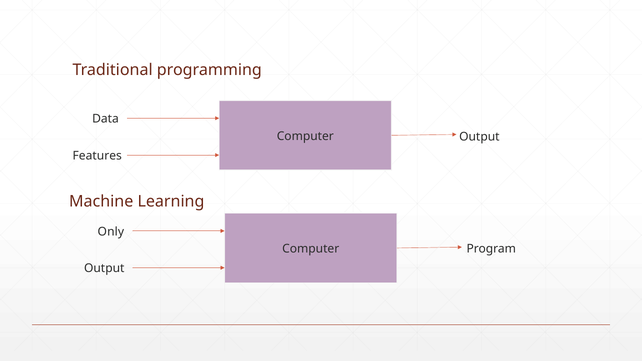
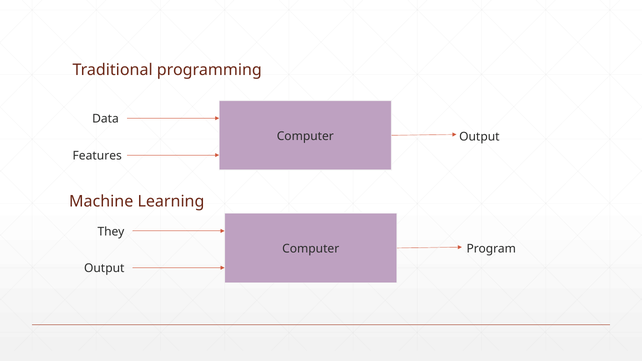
Only: Only -> They (111, 232)
